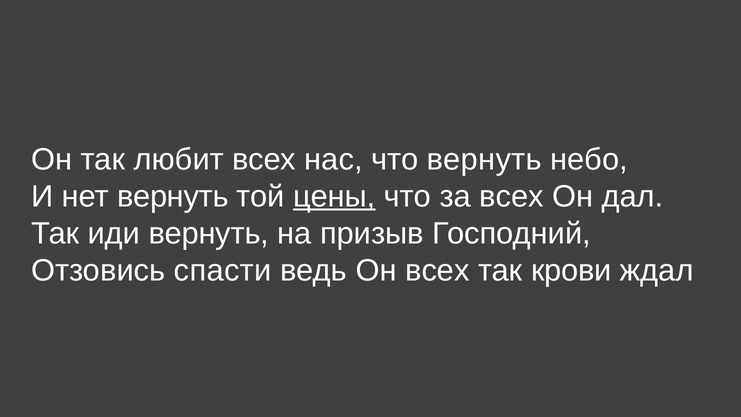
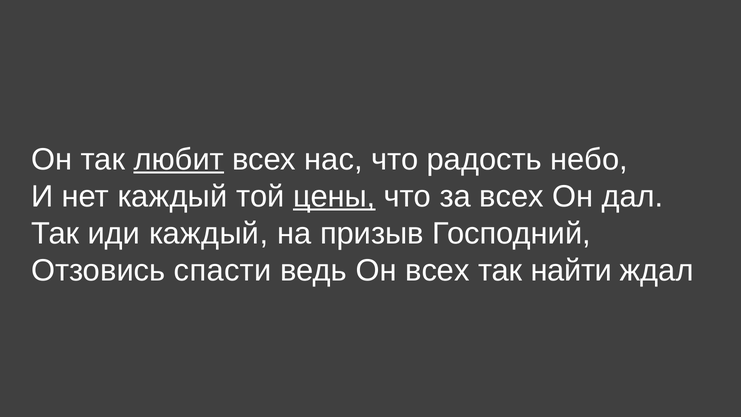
любит underline: none -> present (179, 159)
что вернуть: вернуть -> радость (484, 159)
нет вернуть: вернуть -> каждый (173, 196)
иди вернуть: вернуть -> каждый (209, 233)
крови: крови -> найти (571, 270)
